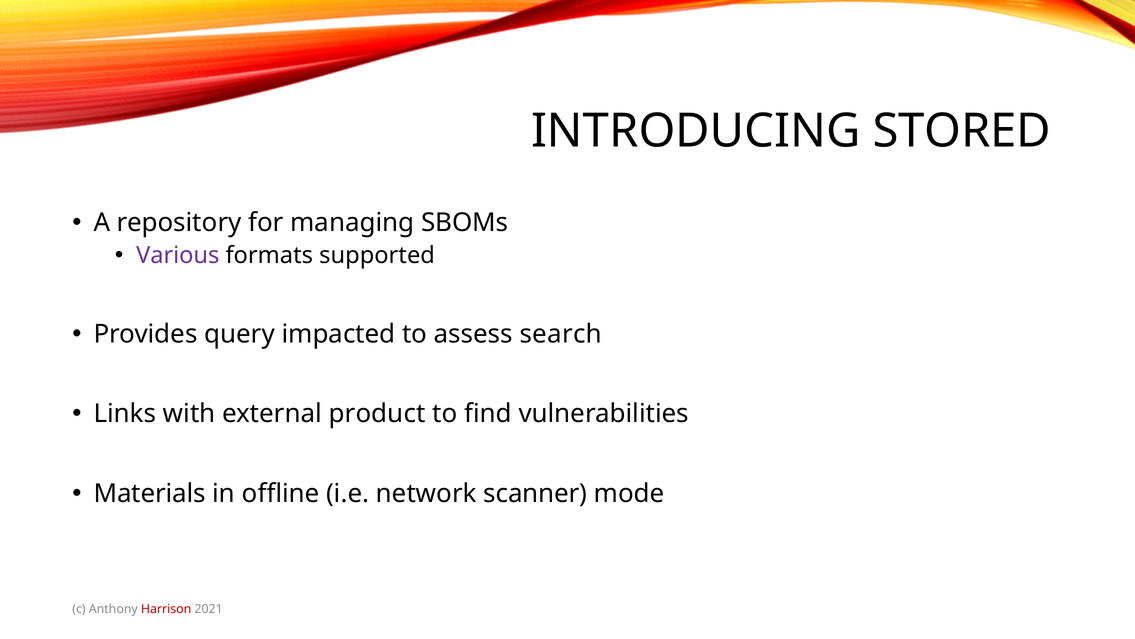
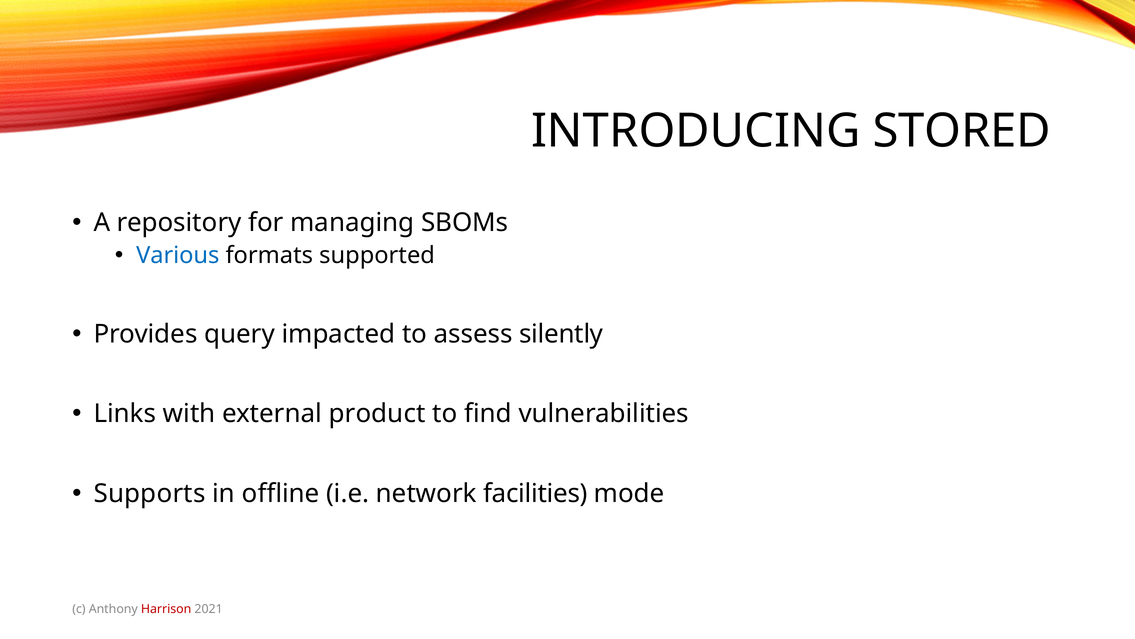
Various colour: purple -> blue (178, 255)
search: search -> silently (561, 334)
Materials: Materials -> Supports (150, 493)
scanner: scanner -> facilities (535, 493)
